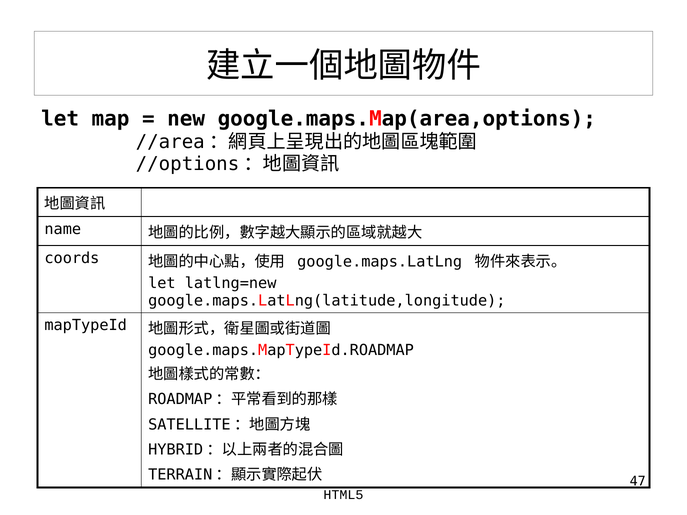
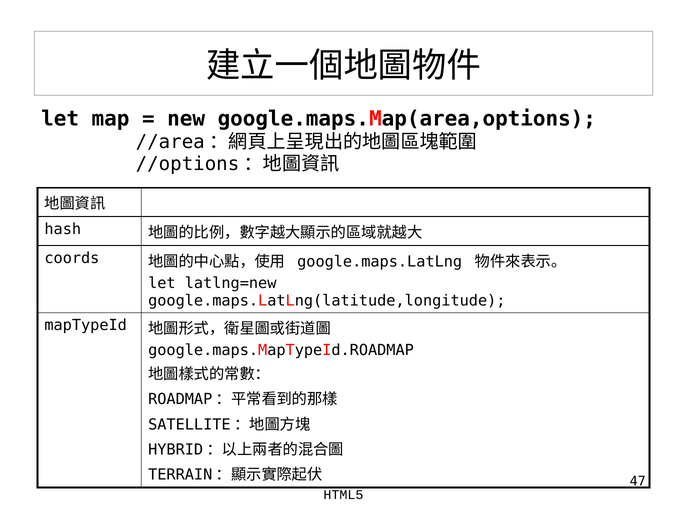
name: name -> hash (63, 229)
